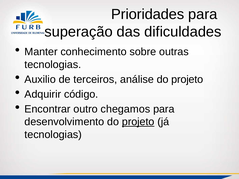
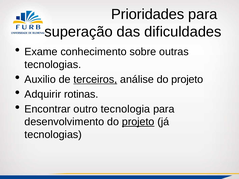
Manter: Manter -> Exame (41, 52)
terceiros underline: none -> present (95, 79)
código: código -> rotinas (81, 94)
chegamos: chegamos -> tecnologia (125, 109)
